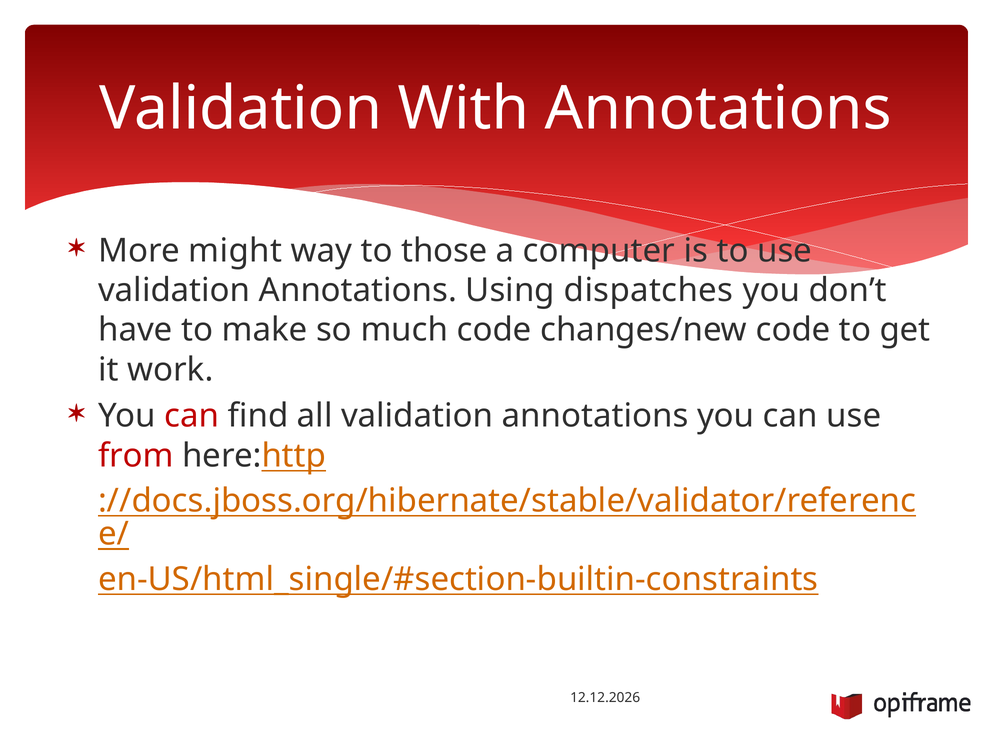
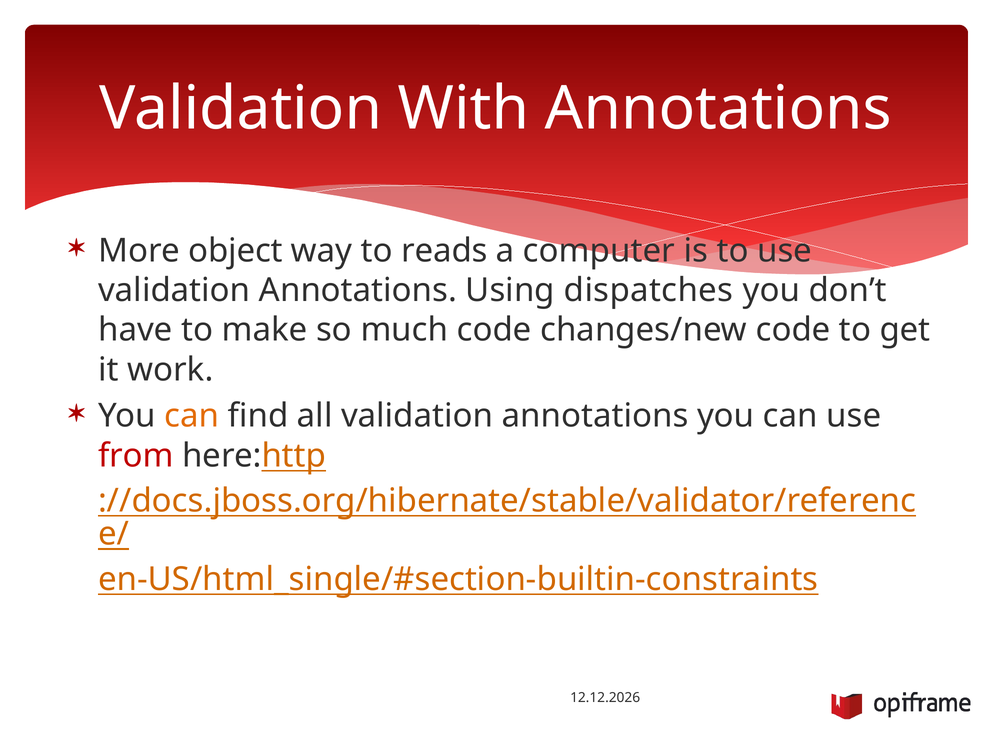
might: might -> object (236, 251)
those: those -> reads (445, 251)
can colour: red -> orange (192, 416)
